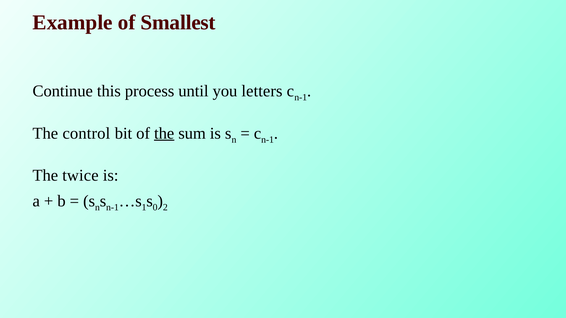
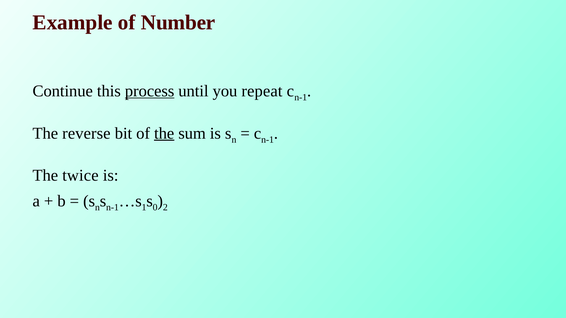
Smallest: Smallest -> Number (178, 23)
process underline: none -> present (150, 91)
letters: letters -> repeat (262, 91)
control: control -> reverse (86, 133)
